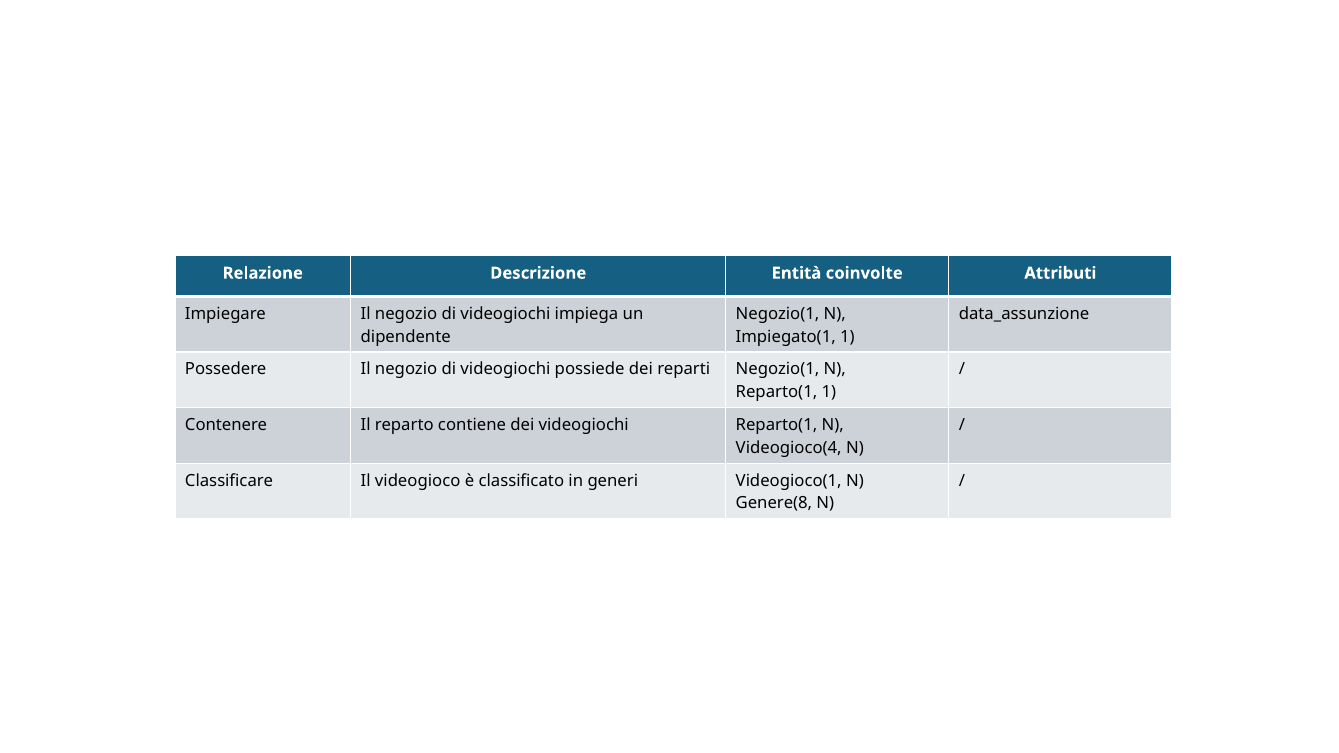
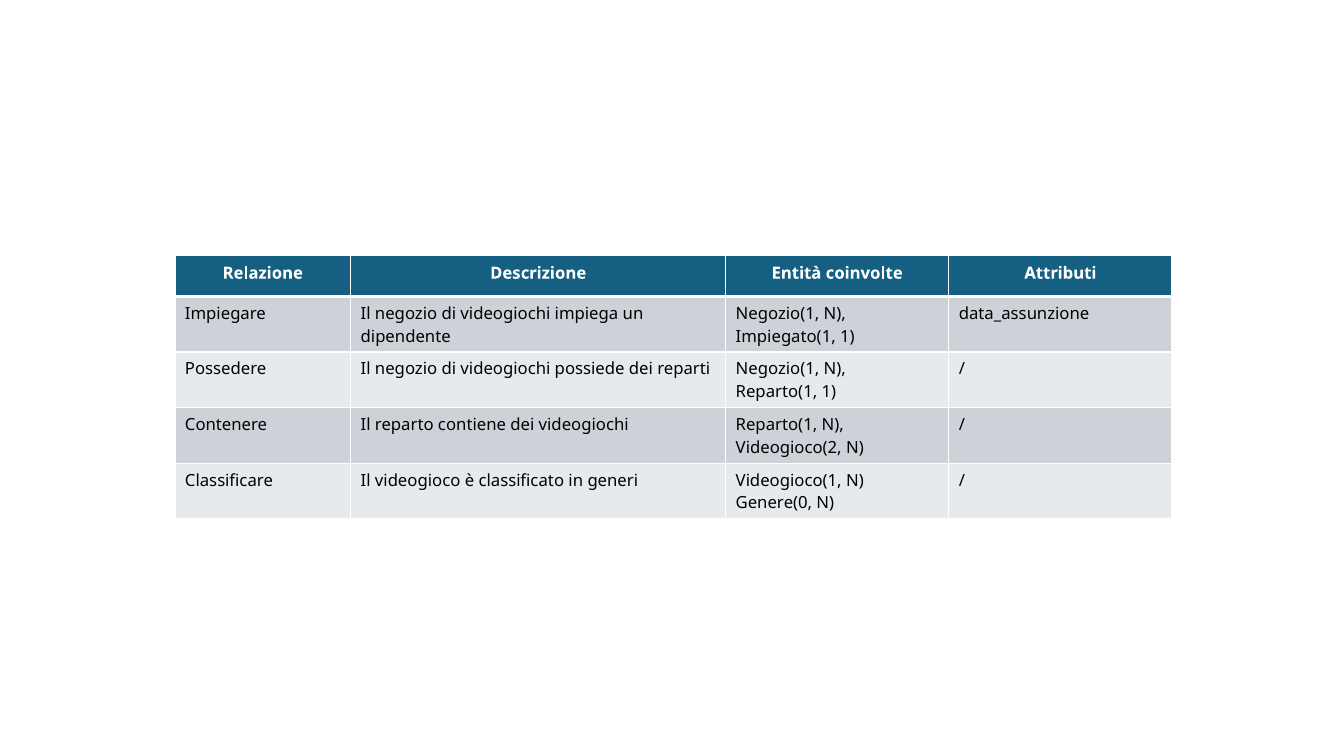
Videogioco(4: Videogioco(4 -> Videogioco(2 (789, 448)
Genere(8: Genere(8 -> Genere(0 (774, 504)
